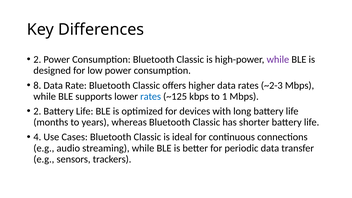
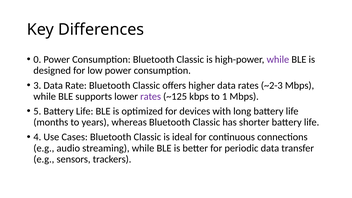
2: 2 -> 0 (37, 60)
8: 8 -> 3 (37, 85)
rates colour: blue -> purple (151, 96)
2: 2 -> 5 (37, 111)
